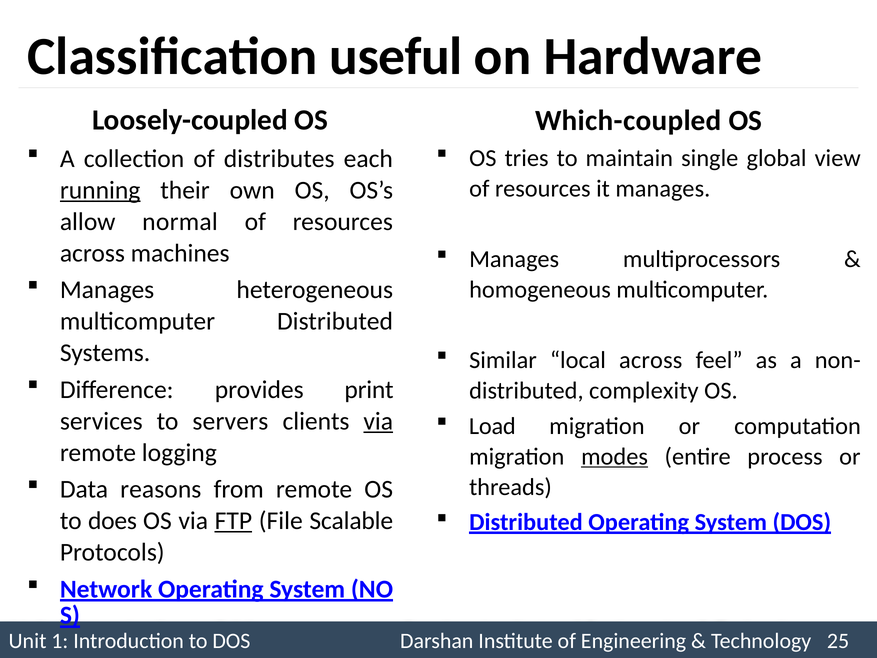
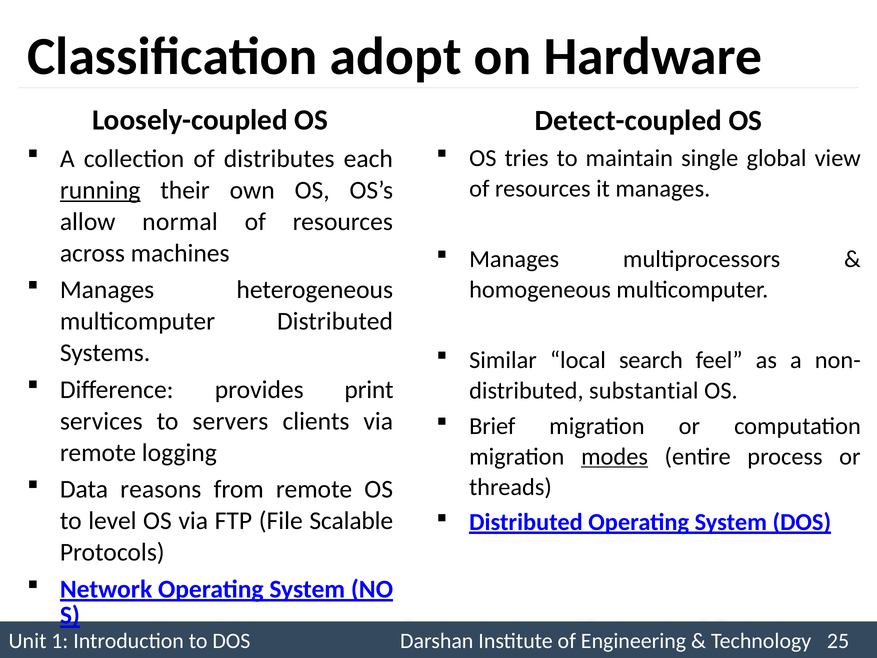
useful: useful -> adopt (396, 56)
Which-coupled: Which-coupled -> Detect-coupled (628, 120)
local across: across -> search (651, 360)
complexity: complexity -> substantial (644, 391)
via underline: present -> none (378, 421)
Load: Load -> Brief (492, 426)
does: does -> level (112, 521)
FTP underline: present -> none (233, 521)
